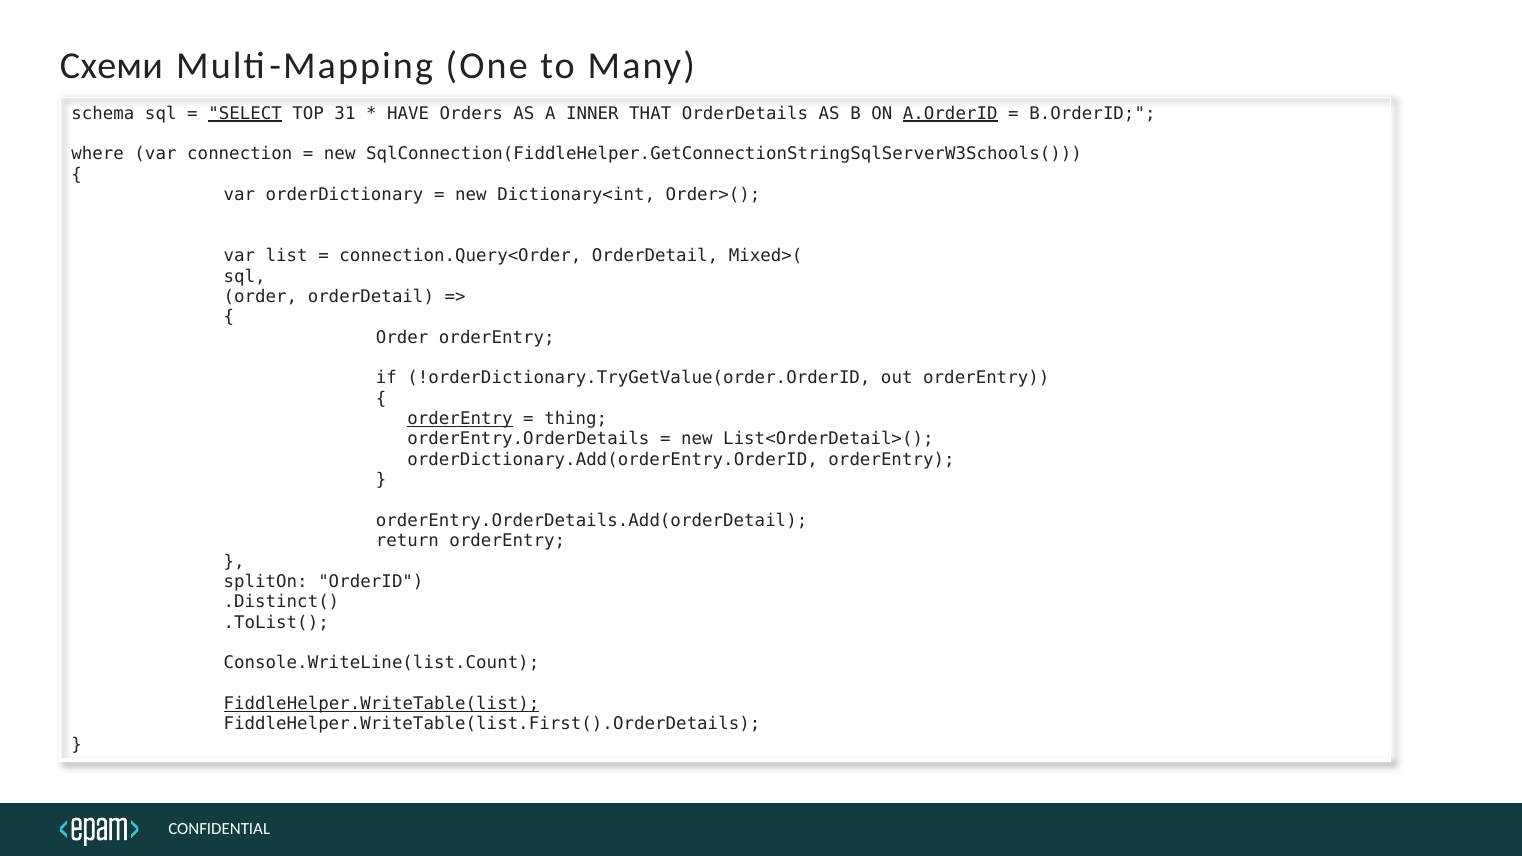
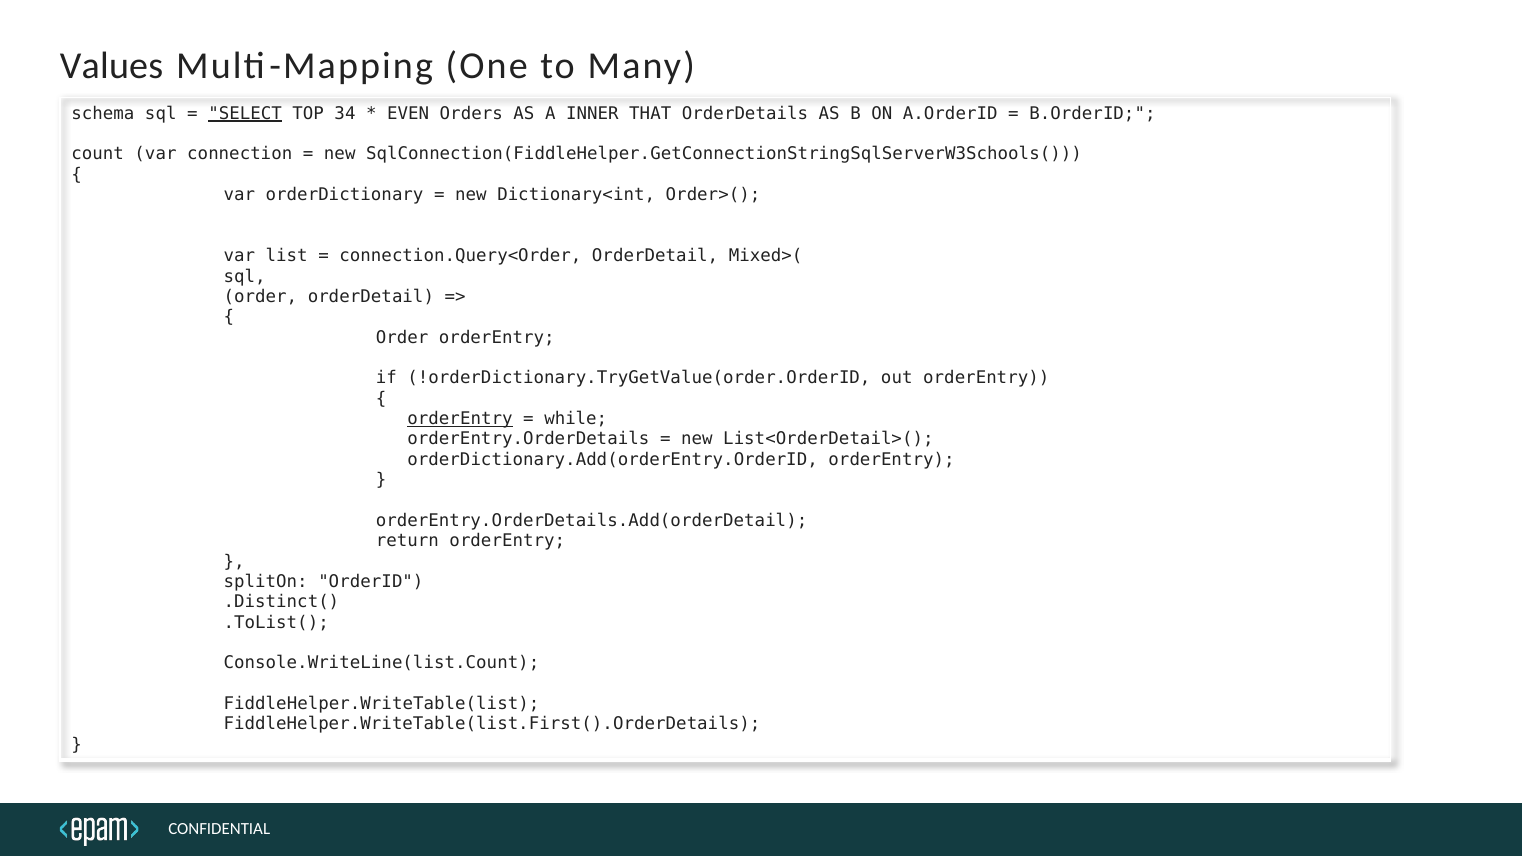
Схеми: Схеми -> Values (112, 66)
31: 31 -> 34 (345, 114)
HAVE: HAVE -> EVEN (408, 114)
A.OrderID underline: present -> none (950, 114)
where: where -> count (98, 154)
thing: thing -> while (576, 419)
FiddleHelper.WriteTable(list underline: present -> none (381, 704)
